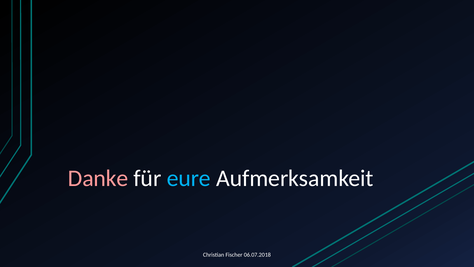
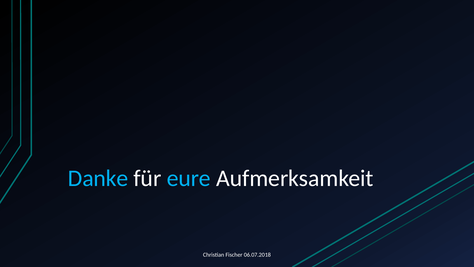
Danke colour: pink -> light blue (98, 178)
